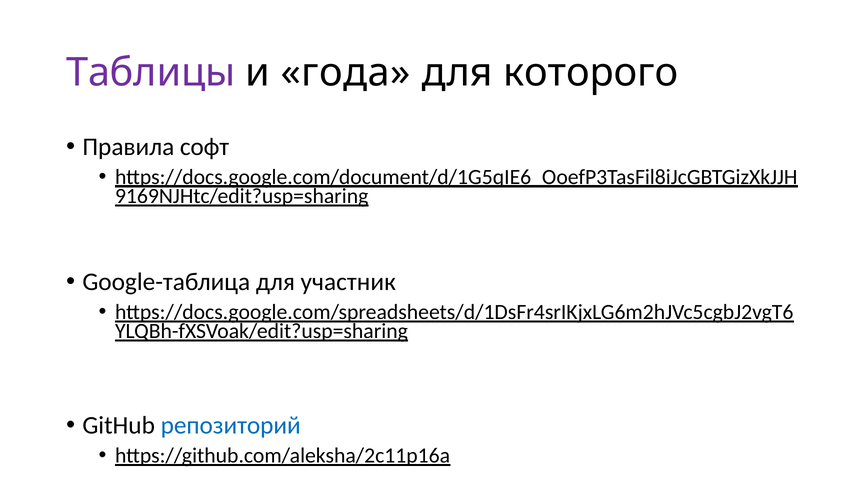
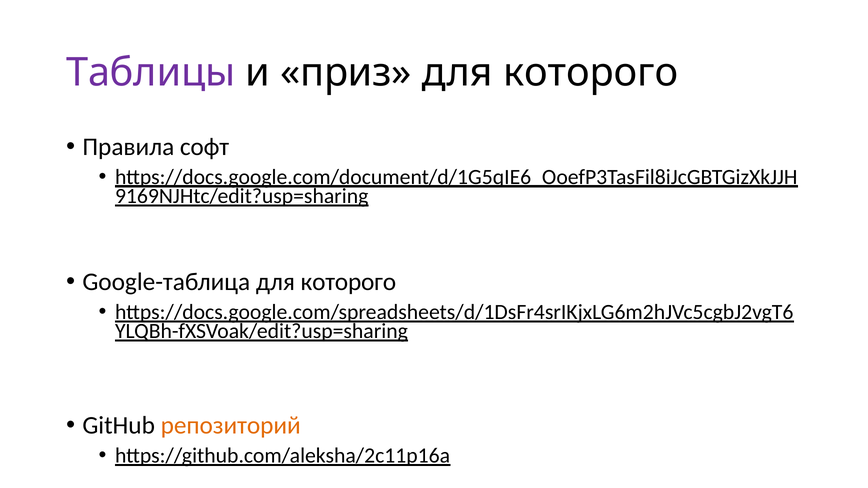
года: года -> приз (346, 73)
Google-таблица для участник: участник -> которого (348, 282)
репозиторий colour: blue -> orange (231, 426)
